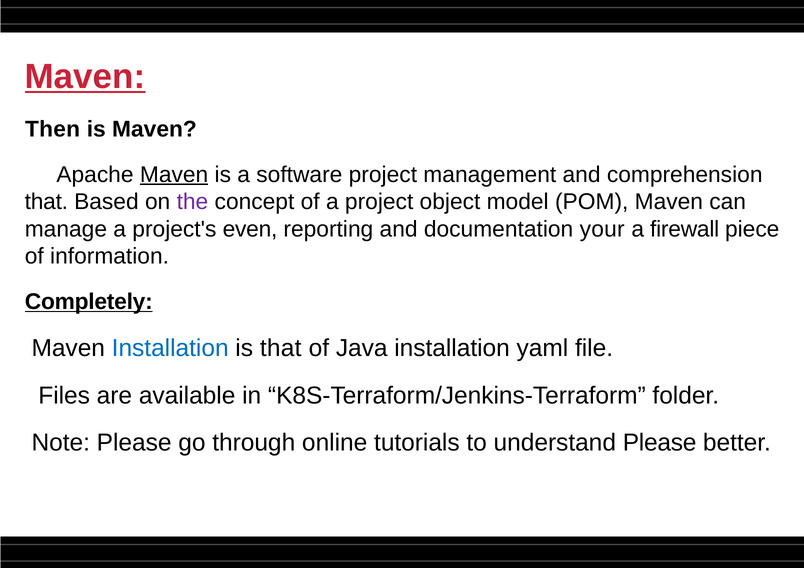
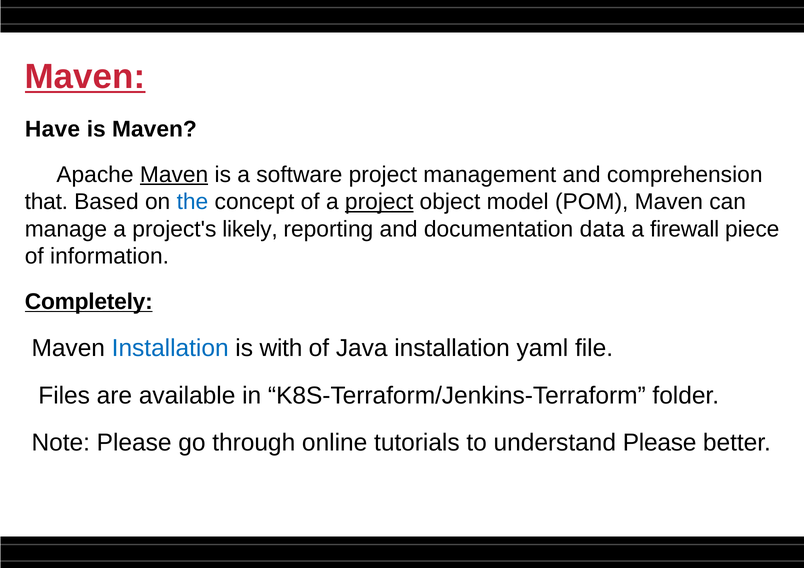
Then: Then -> Have (53, 129)
the colour: purple -> blue (192, 202)
project underline: none -> present (379, 202)
even: even -> likely (250, 229)
your: your -> data (602, 229)
is that: that -> with (281, 348)
